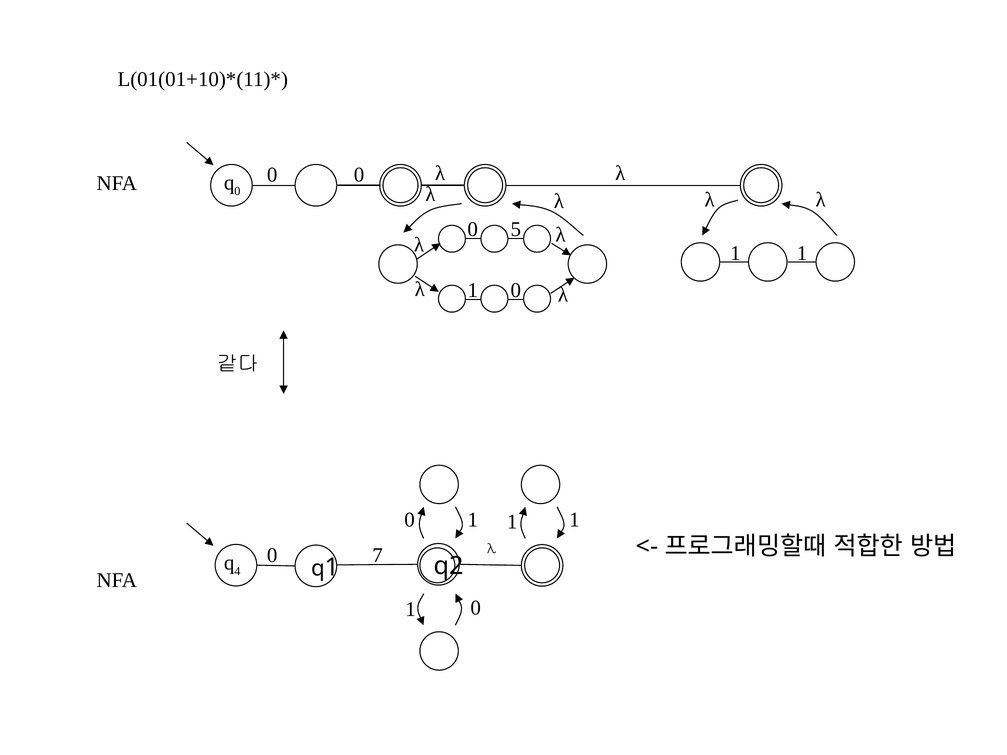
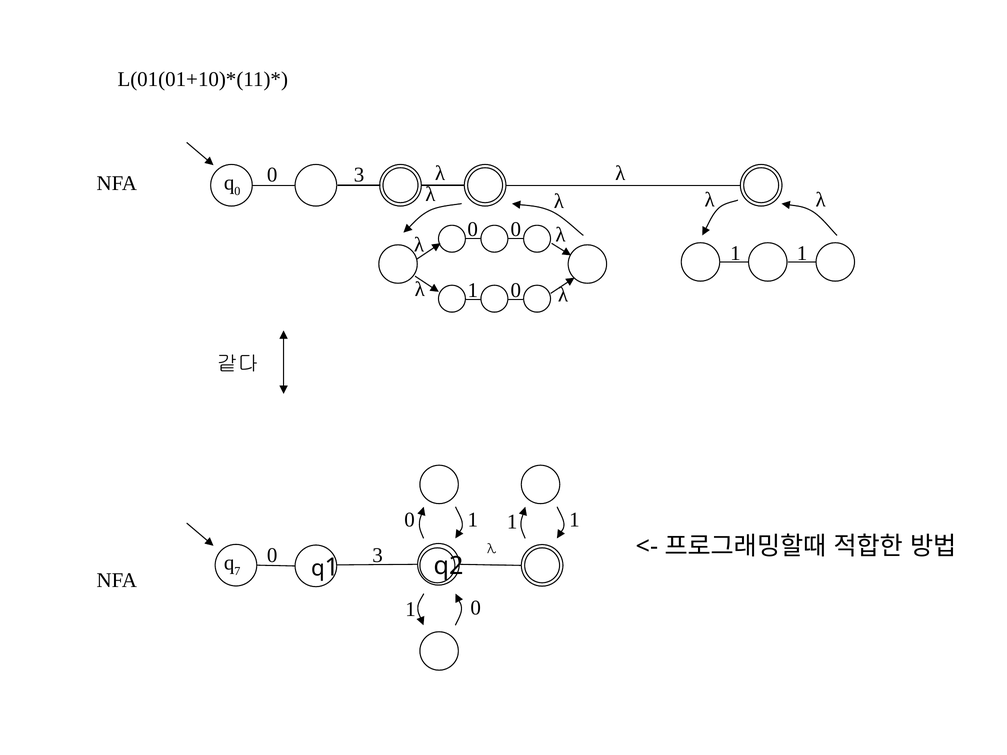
0: 0 -> 3 (359, 175)
5: 5 -> 0 (516, 229)
7: 7 -> 3 (378, 556)
4: 4 -> 7 (237, 571)
